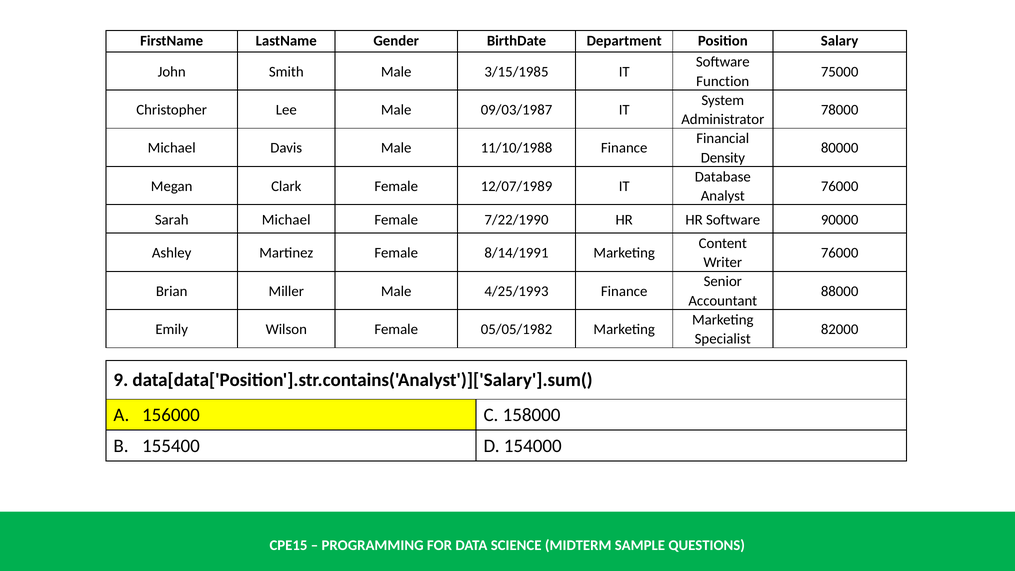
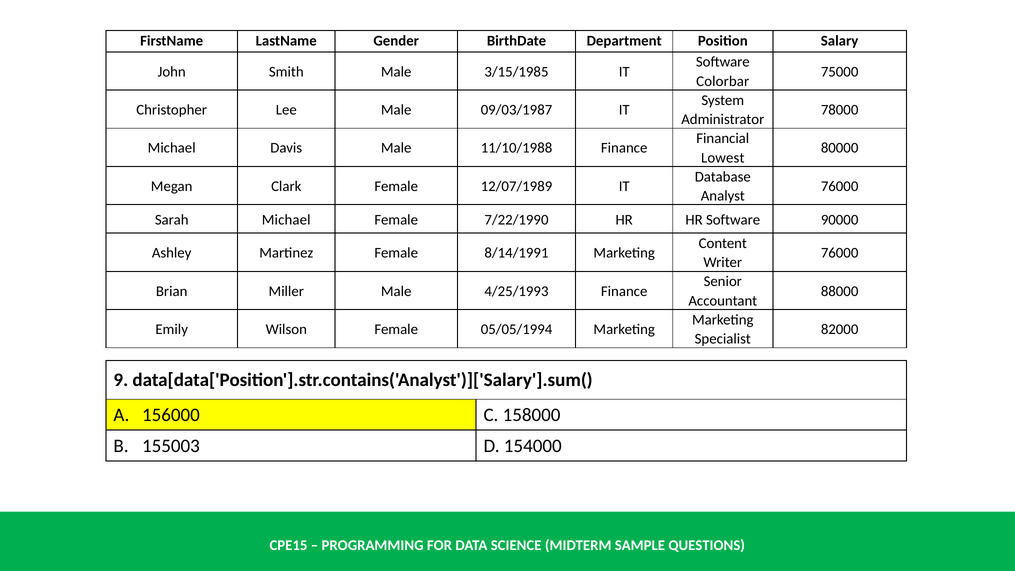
Function: Function -> Colorbar (723, 81)
Density: Density -> Lowest (723, 158)
05/05/1982: 05/05/1982 -> 05/05/1994 (517, 329)
155400: 155400 -> 155003 (171, 446)
